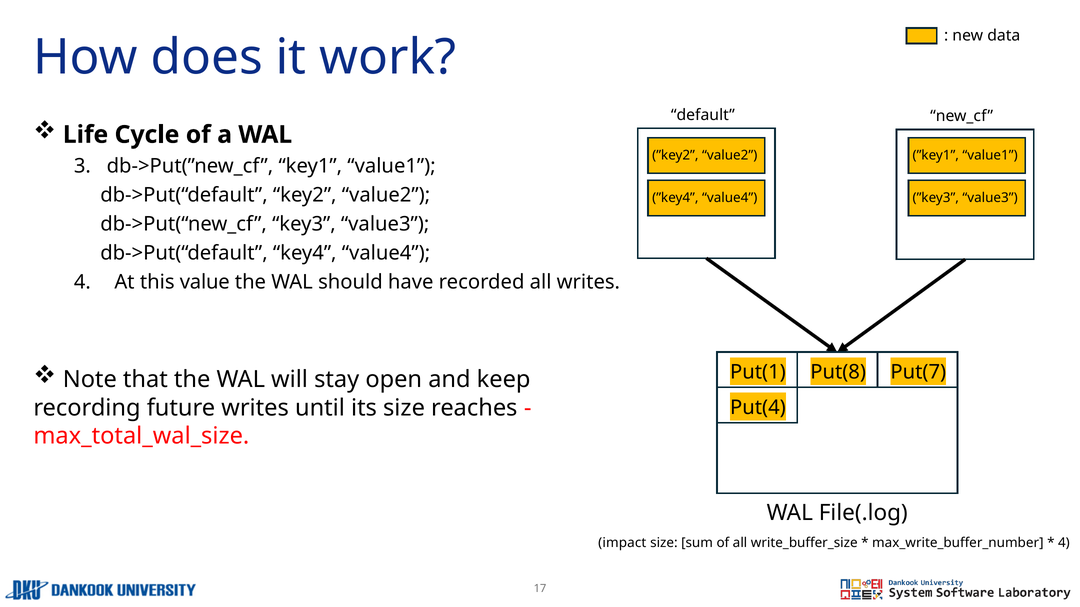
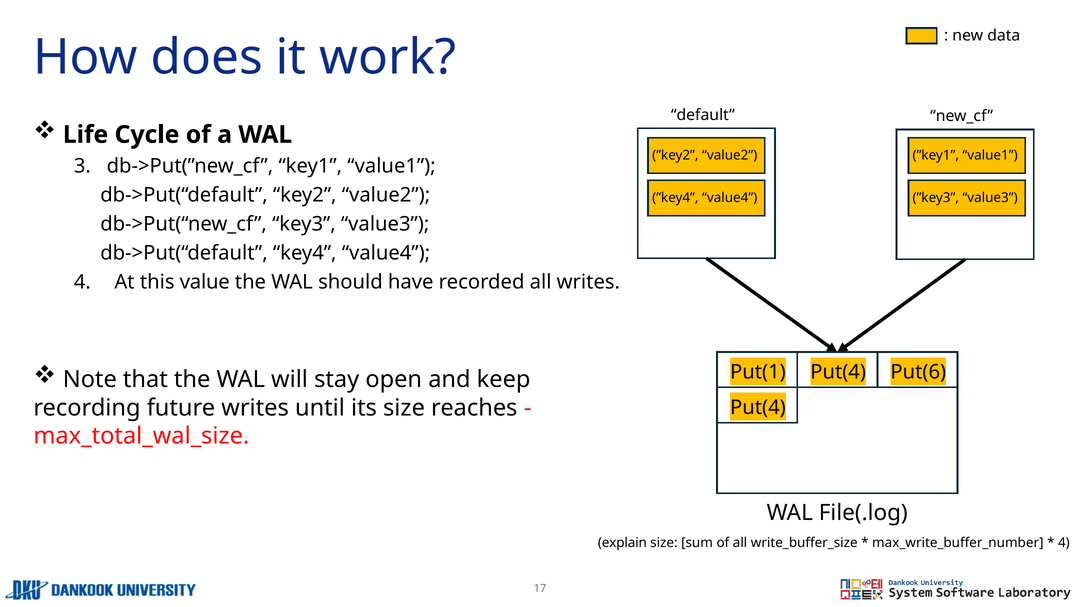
Put(8: Put(8 -> Put(4 (838, 372)
Put(7: Put(7 -> Put(6 (918, 372)
impact: impact -> explain (622, 543)
